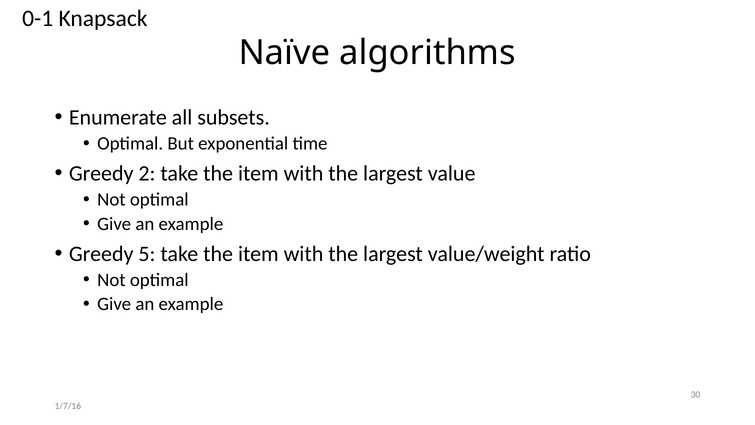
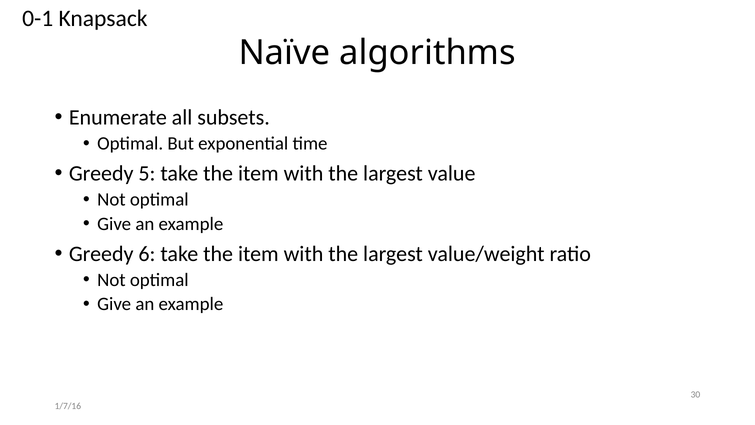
2: 2 -> 5 (147, 173)
5: 5 -> 6 (147, 254)
